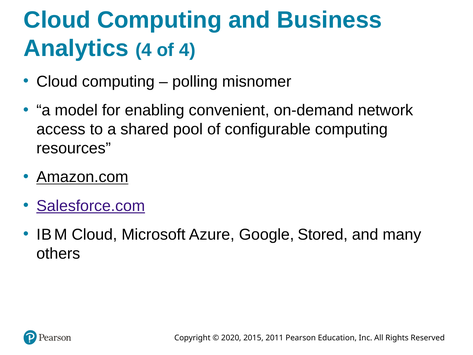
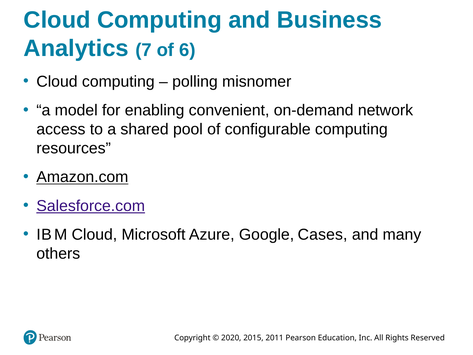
Analytics 4: 4 -> 7 (144, 50)
of 4: 4 -> 6 (187, 50)
Stored: Stored -> Cases (323, 234)
